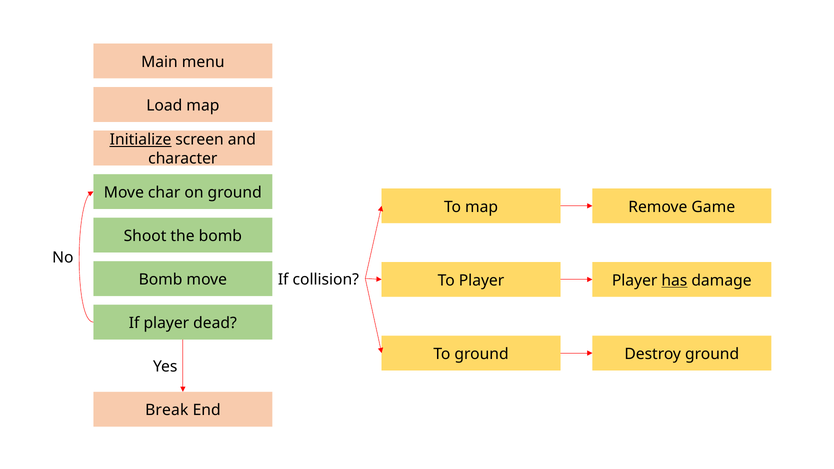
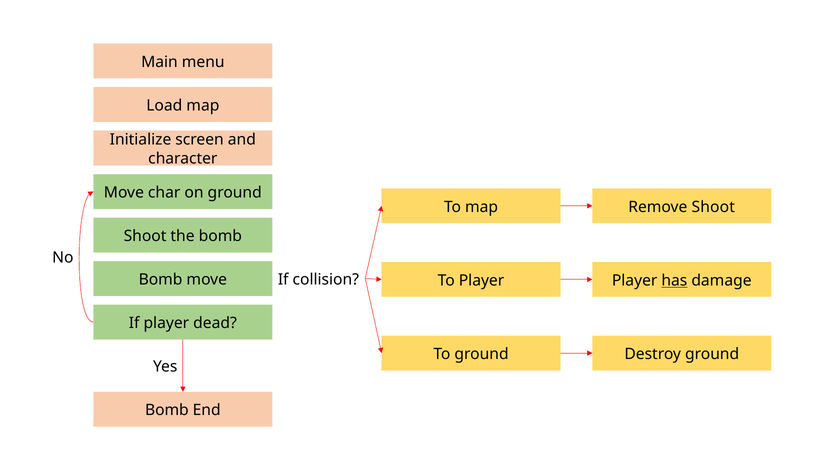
Initialize underline: present -> none (141, 140)
Remove Game: Game -> Shoot (713, 207)
Break: Break -> Bomb (167, 410)
